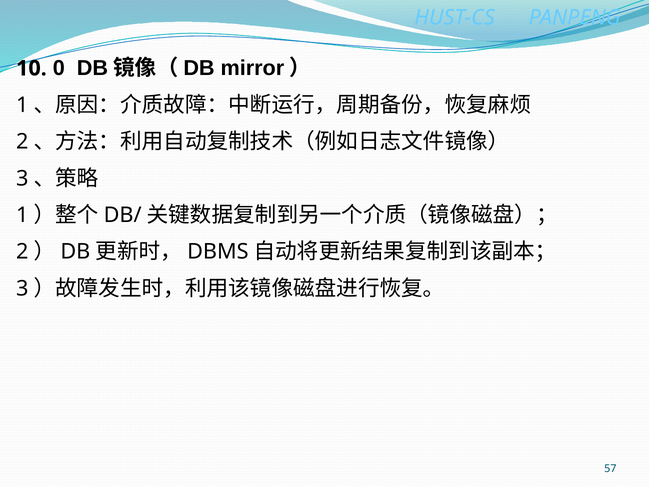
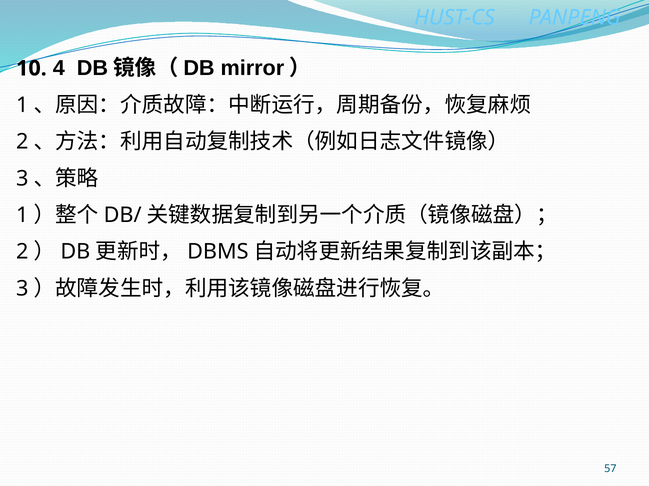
0: 0 -> 4 (59, 68)
